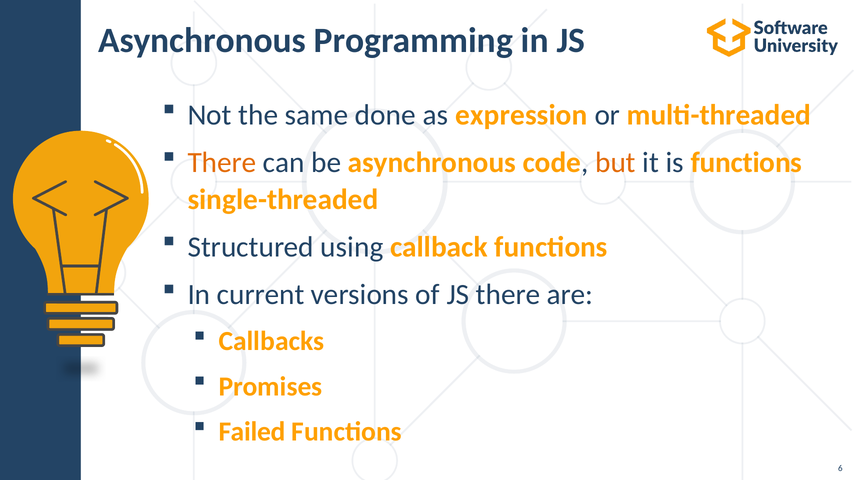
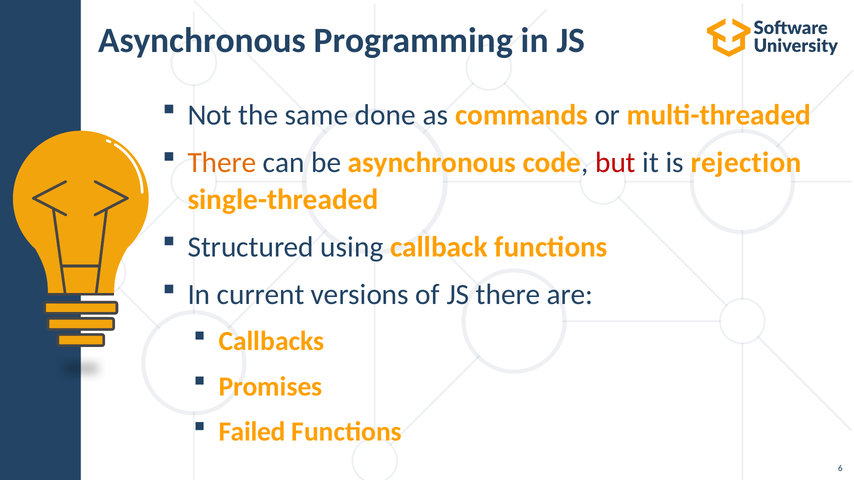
expression: expression -> commands (522, 115)
but colour: orange -> red (615, 163)
is functions: functions -> rejection (746, 163)
